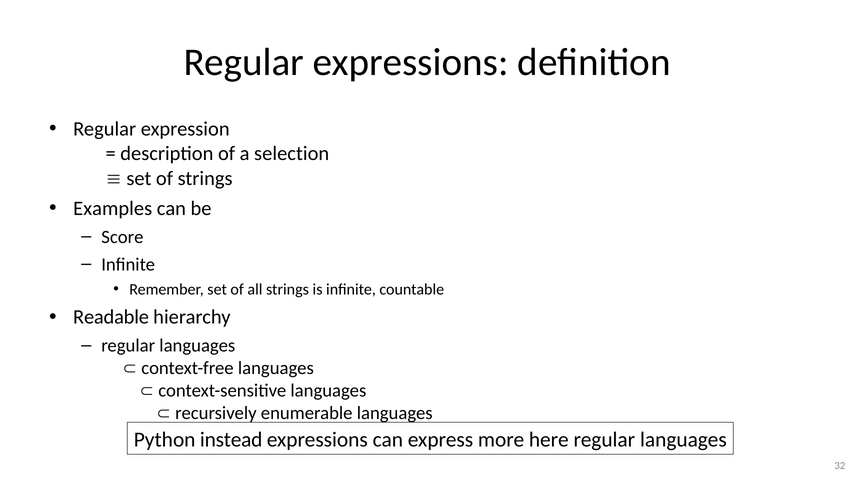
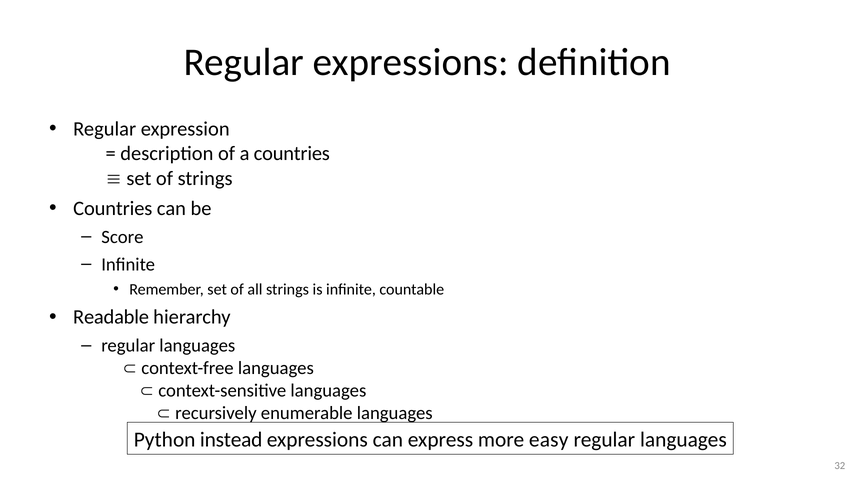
a selection: selection -> countries (292, 154)
Examples: Examples -> Countries (113, 209)
here: here -> easy (549, 440)
